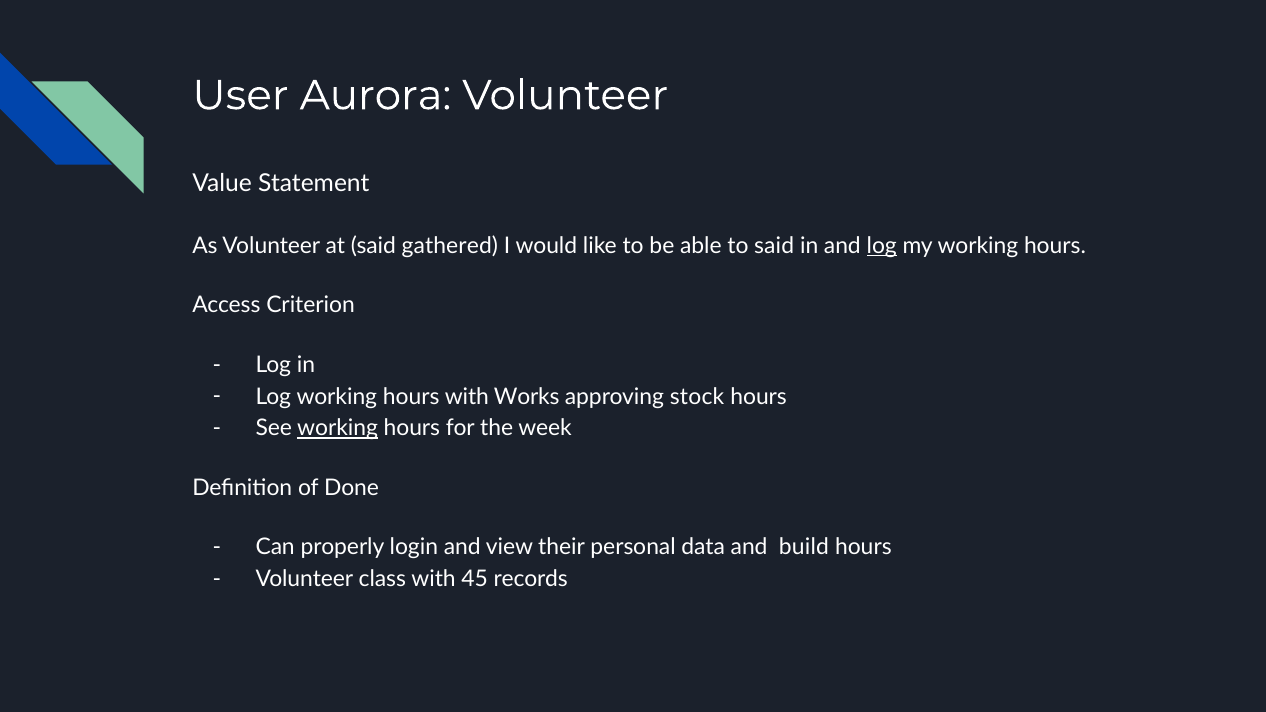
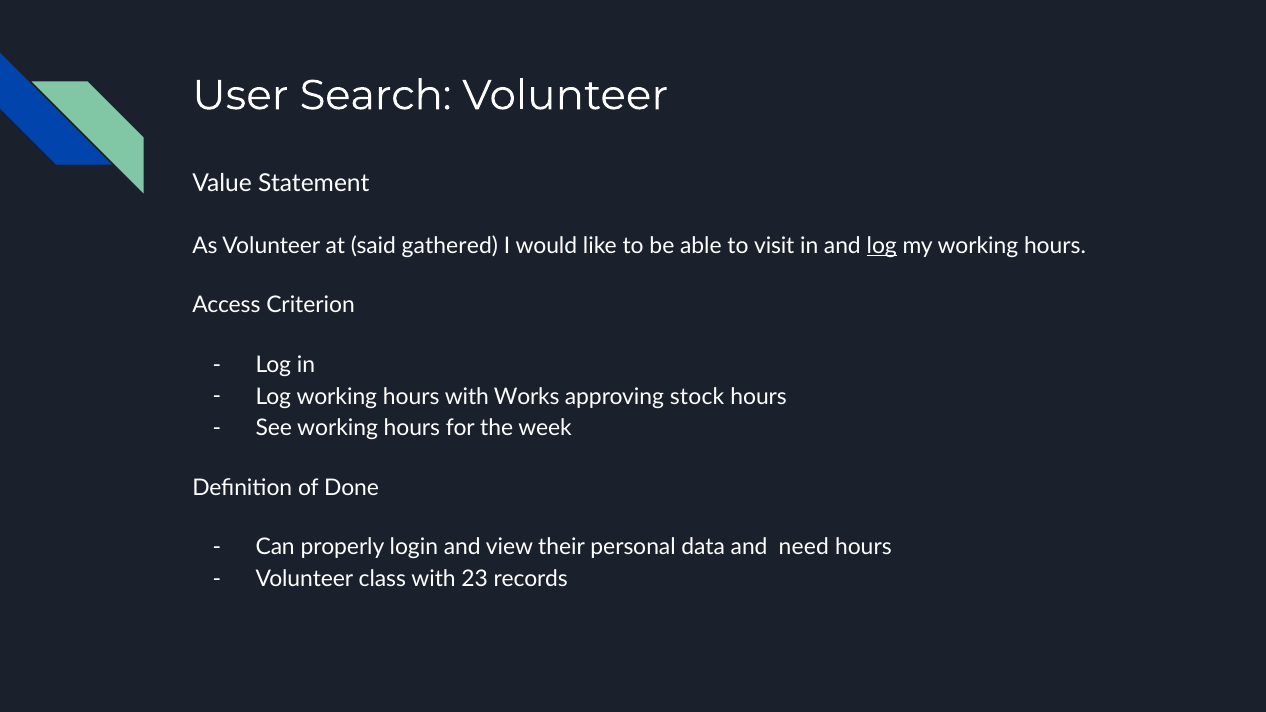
Aurora: Aurora -> Search (376, 95)
to said: said -> visit (774, 246)
working underline: present -> none (338, 428)
build: build -> need (804, 547)
45: 45 -> 23 (475, 579)
